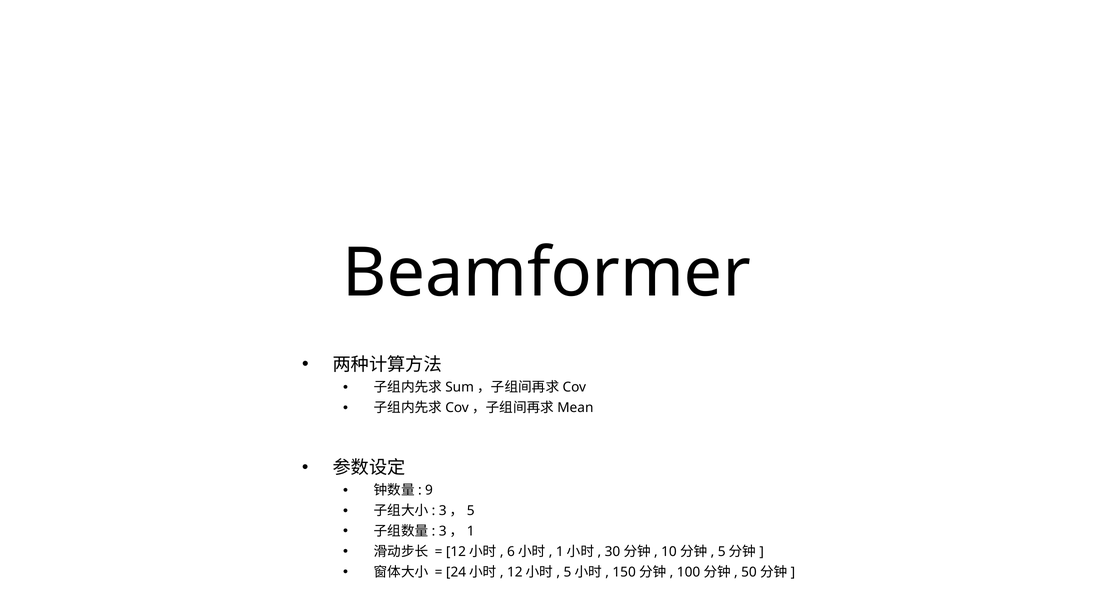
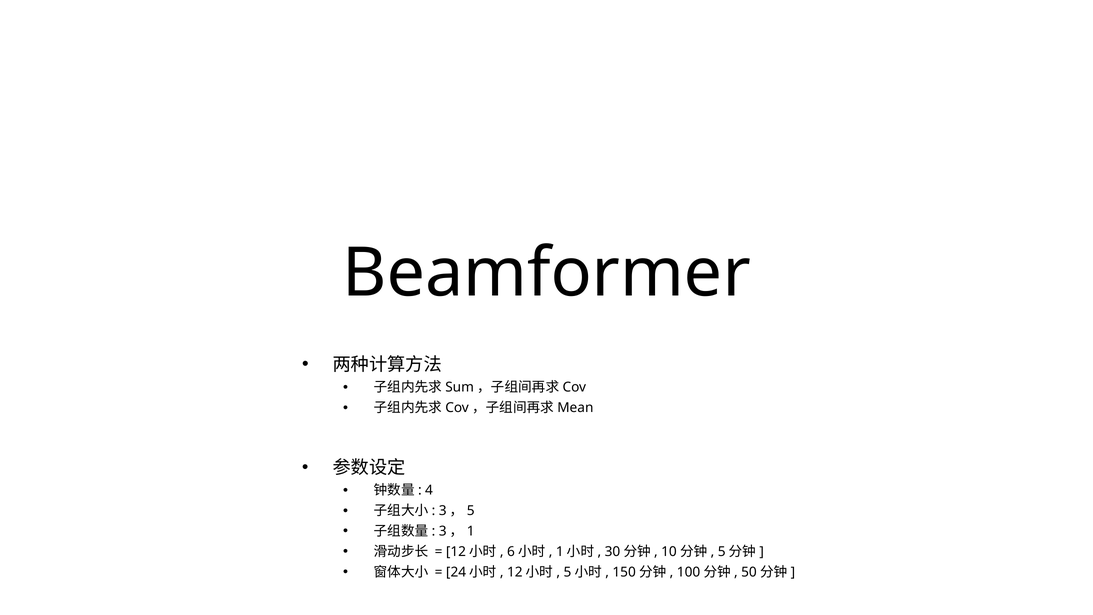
9: 9 -> 4 (429, 490)
